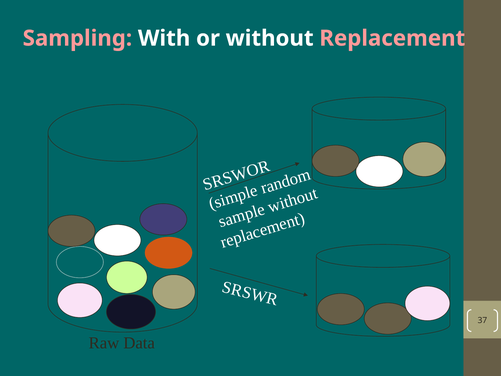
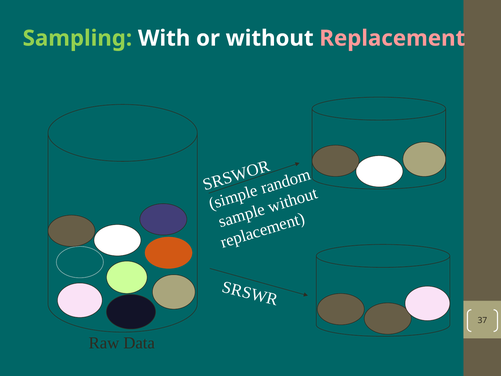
Sampling colour: pink -> light green (77, 38)
